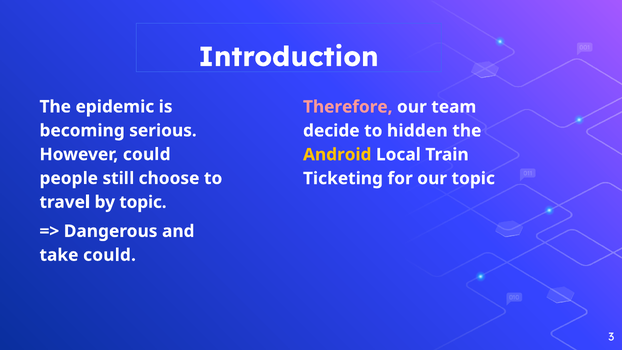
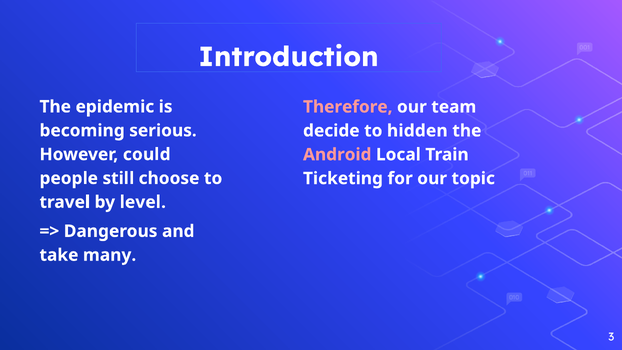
Android colour: yellow -> pink (337, 155)
by topic: topic -> level (143, 202)
take could: could -> many (110, 255)
